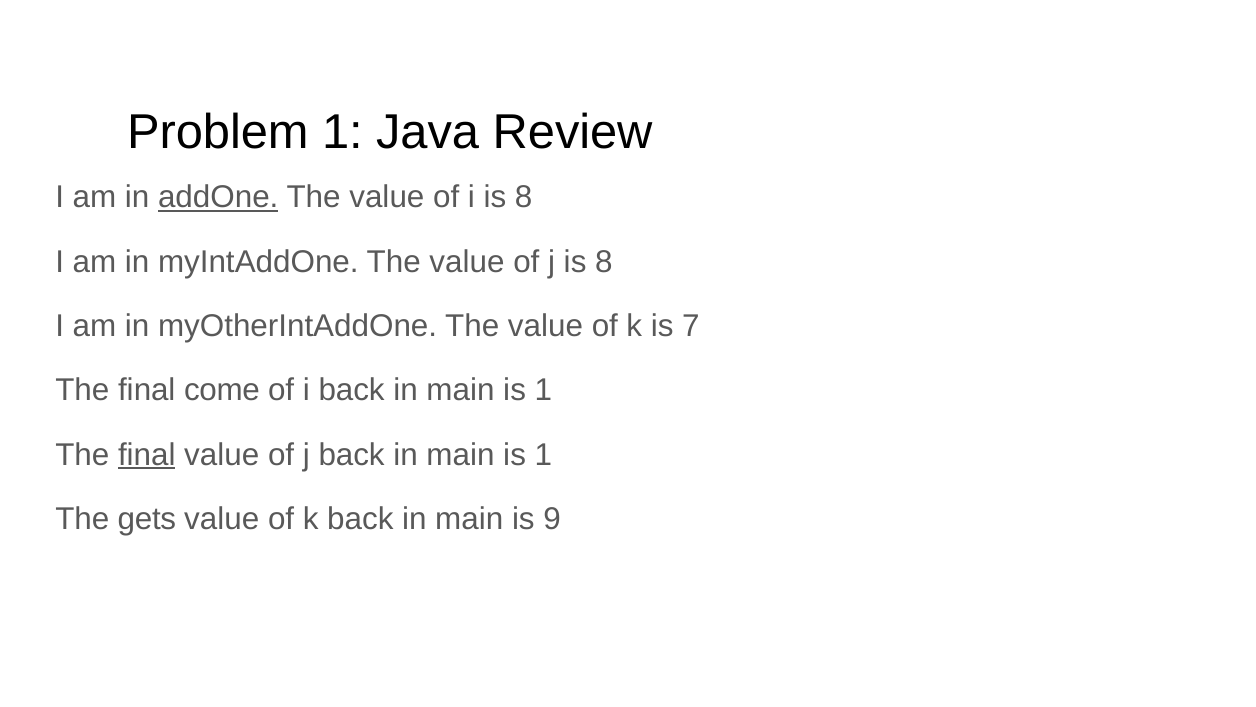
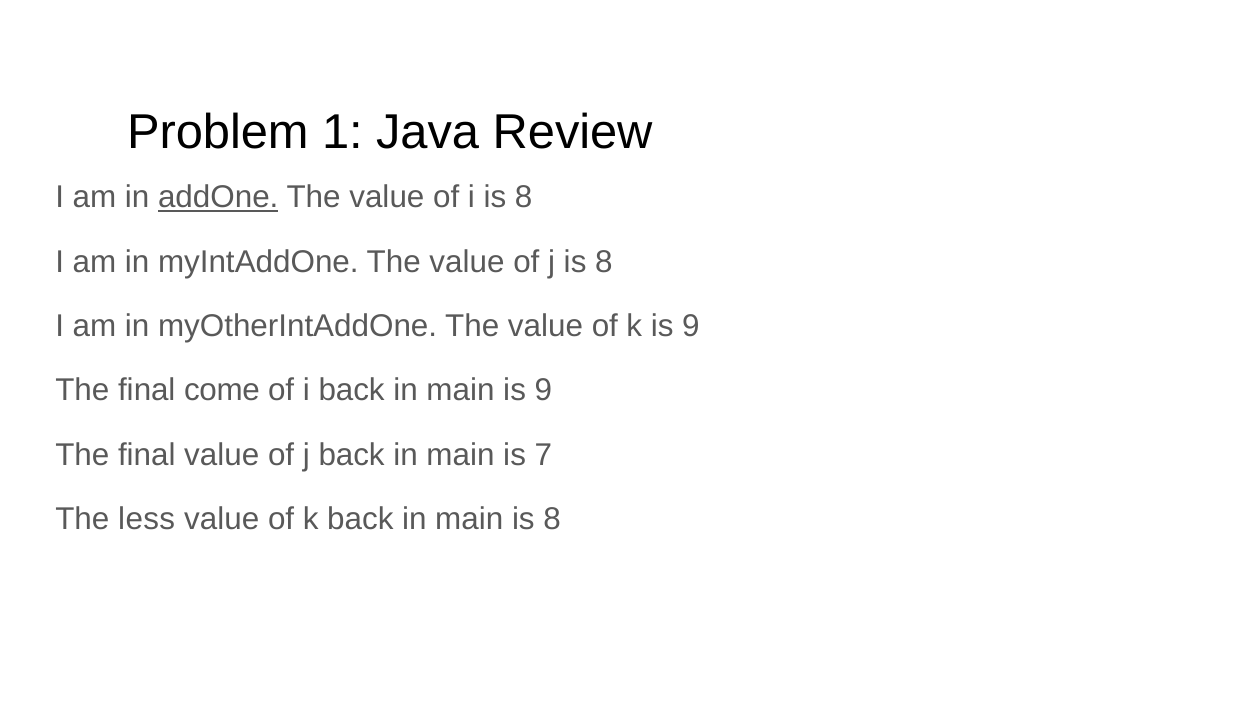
k is 7: 7 -> 9 (691, 326)
1: 1 -> 9 (543, 390)
final underline: present -> none (147, 454)
1: 1 -> 7 (543, 454)
gets: gets -> less (147, 519)
main is 9: 9 -> 8 (552, 519)
